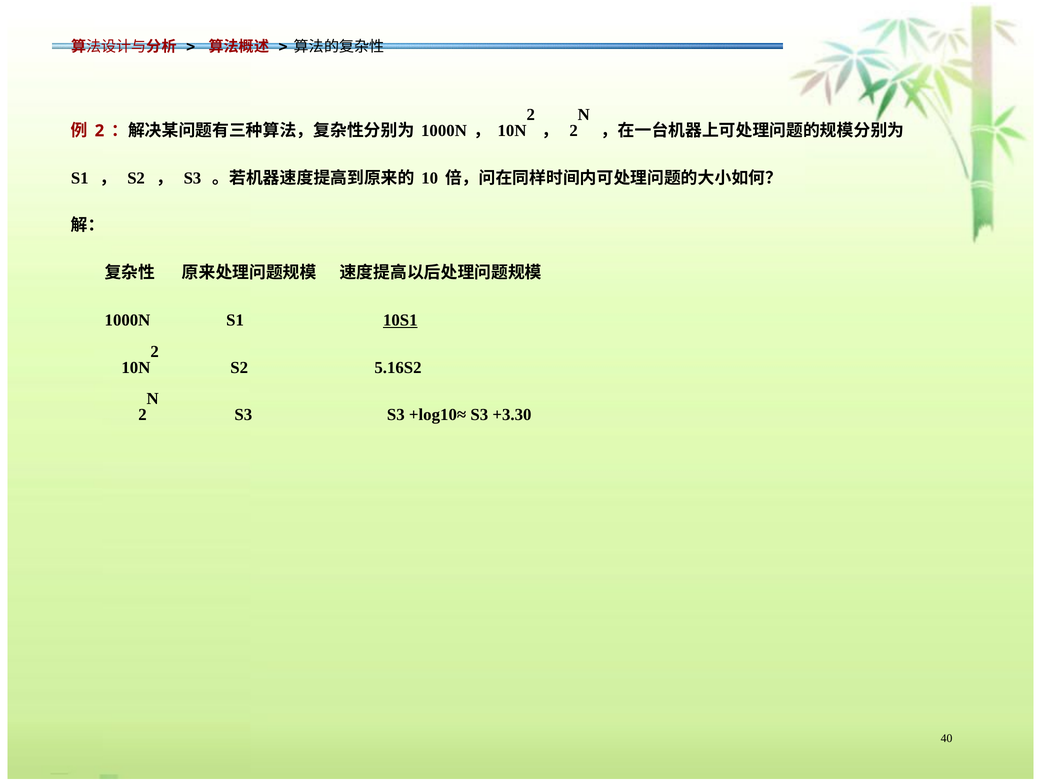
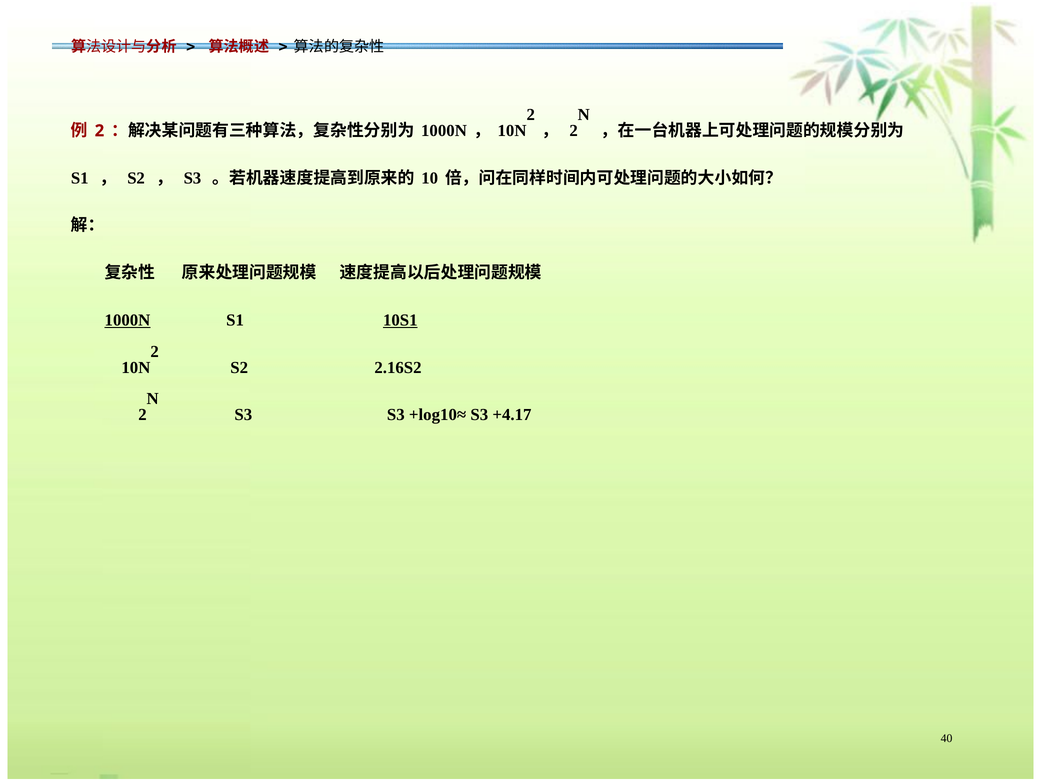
1000N underline: none -> present (127, 320)
5.16S2: 5.16S2 -> 2.16S2 (398, 367)
+3.30: +3.30 -> +4.17 (512, 415)
